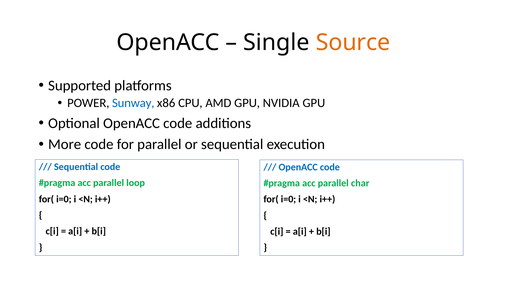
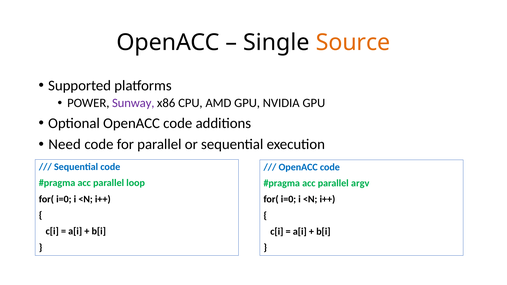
Sunway colour: blue -> purple (133, 103)
More: More -> Need (65, 144)
char: char -> argv (360, 183)
